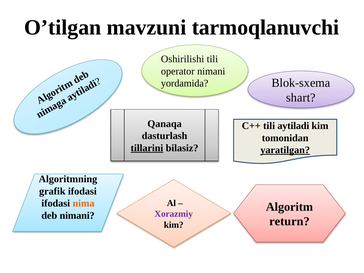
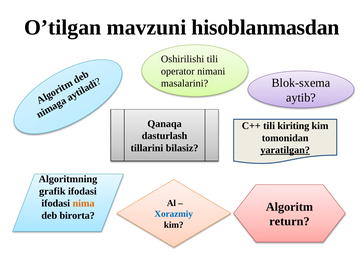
tarmoqlanuvchi: tarmoqlanuvchi -> hisoblanmasdan (265, 27)
yordamida: yordamida -> masalarini (185, 83)
shart: shart -> aytib (301, 97)
aytiladi: aytiladi -> kiriting (293, 126)
tillarini underline: present -> none (147, 148)
Xorazmiy colour: purple -> blue (174, 214)
deb nimani: nimani -> birorta (77, 216)
